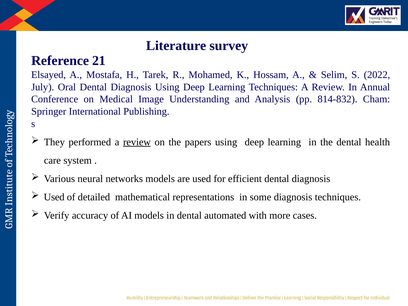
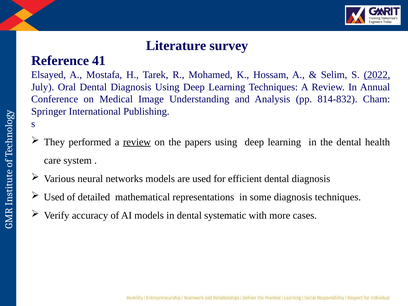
21: 21 -> 41 (99, 61)
2022 underline: none -> present (377, 75)
automated: automated -> systematic (225, 216)
